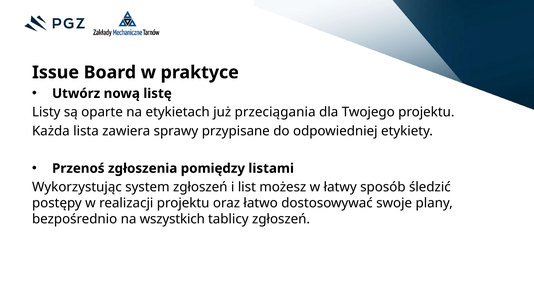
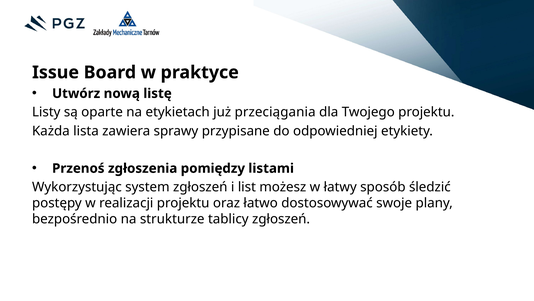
wszystkich: wszystkich -> strukturze (172, 219)
